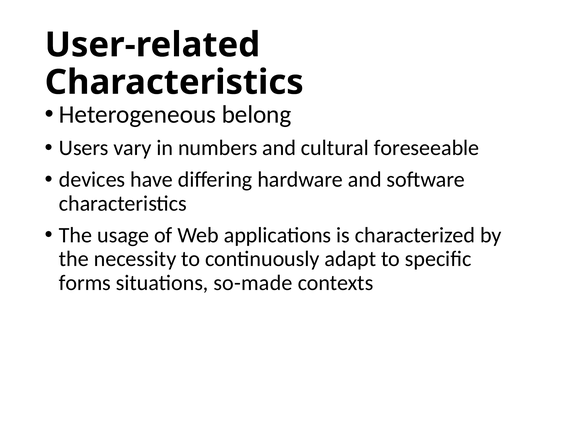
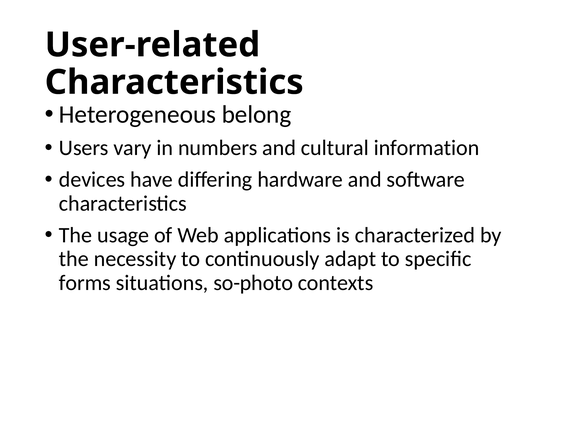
foreseeable: foreseeable -> information (427, 148)
so-made: so-made -> so-photo (253, 283)
